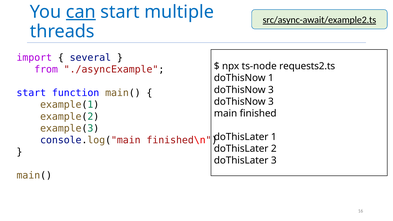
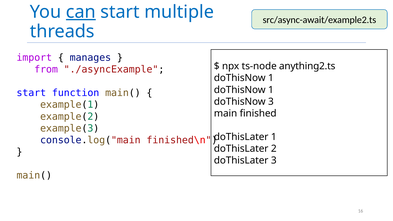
src/async-await/example2.ts underline: present -> none (319, 20)
several: several -> manages (90, 58)
requests2.ts: requests2.ts -> anything2.ts (307, 66)
3: 3 -> 1 (271, 90)
